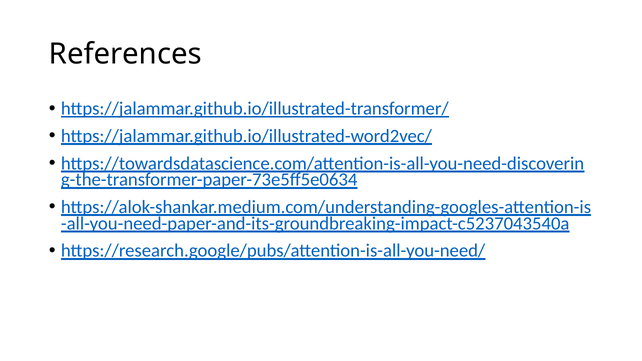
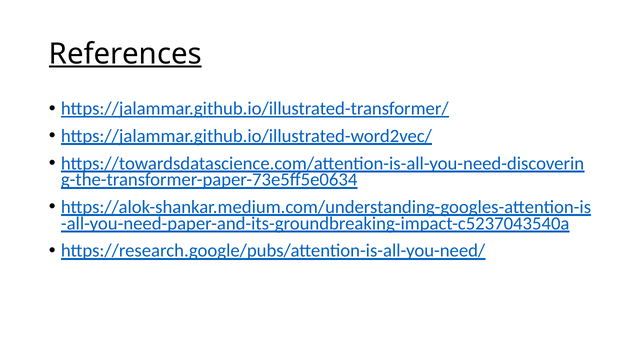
References underline: none -> present (125, 54)
